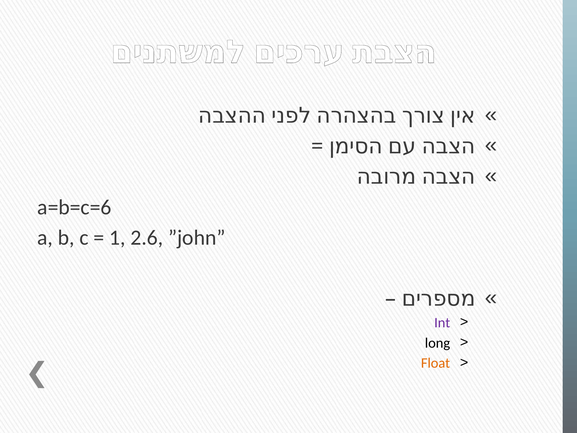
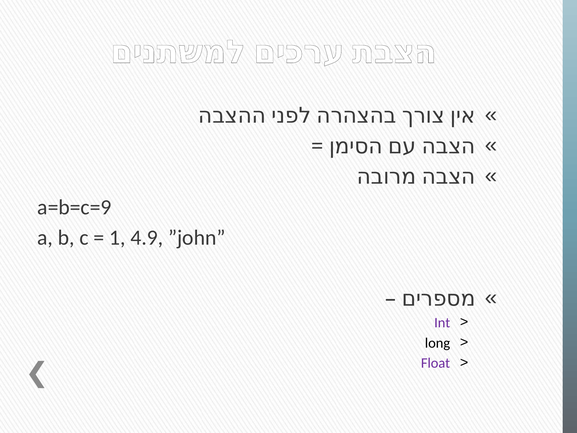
a=b=c=6: a=b=c=6 -> a=b=c=9 (74, 207)
2.6: 2.6 -> 4.9 (147, 238)
Float colour: orange -> purple (436, 363)
